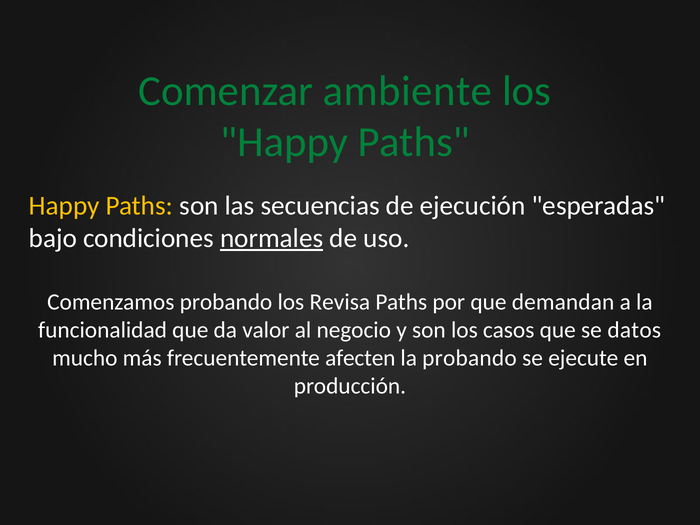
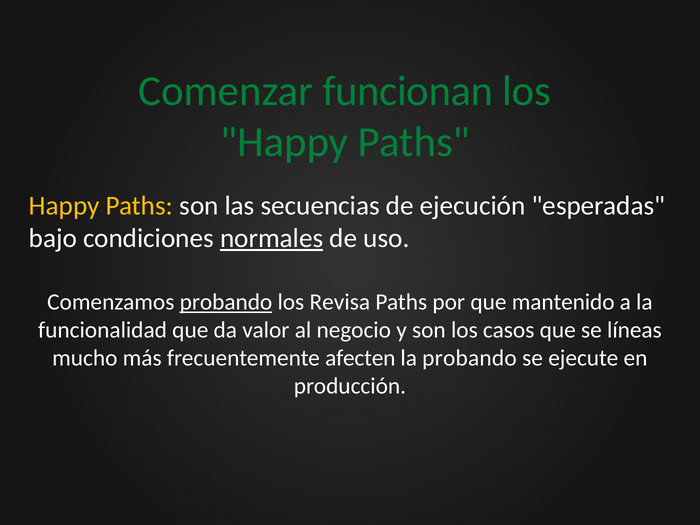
ambiente: ambiente -> funcionan (408, 91)
probando underline: none -> present (226, 302)
demandan: demandan -> mantenido (563, 302)
datos: datos -> líneas (634, 330)
